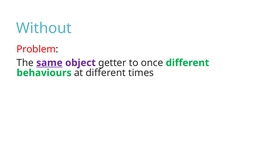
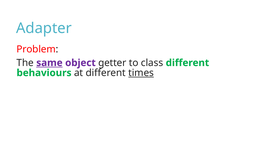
Without: Without -> Adapter (44, 28)
once: once -> class (152, 63)
times underline: none -> present (141, 73)
